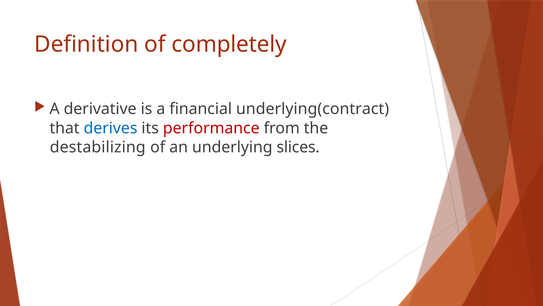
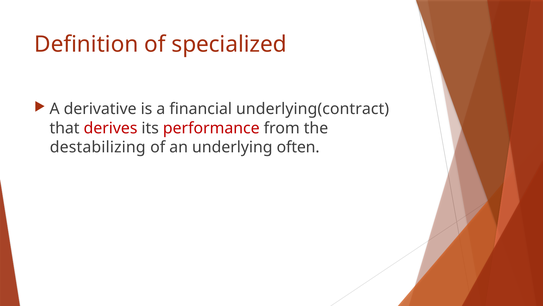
completely: completely -> specialized (229, 44)
derives colour: blue -> red (111, 128)
slices: slices -> often (298, 147)
